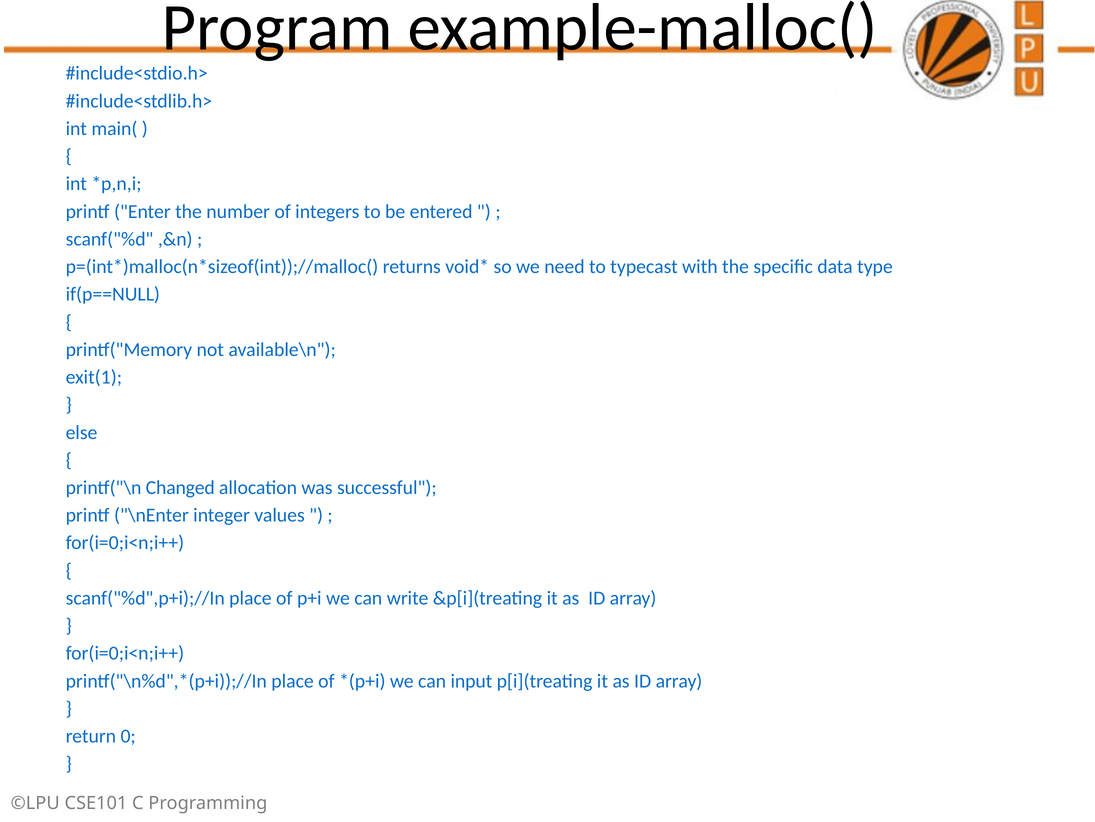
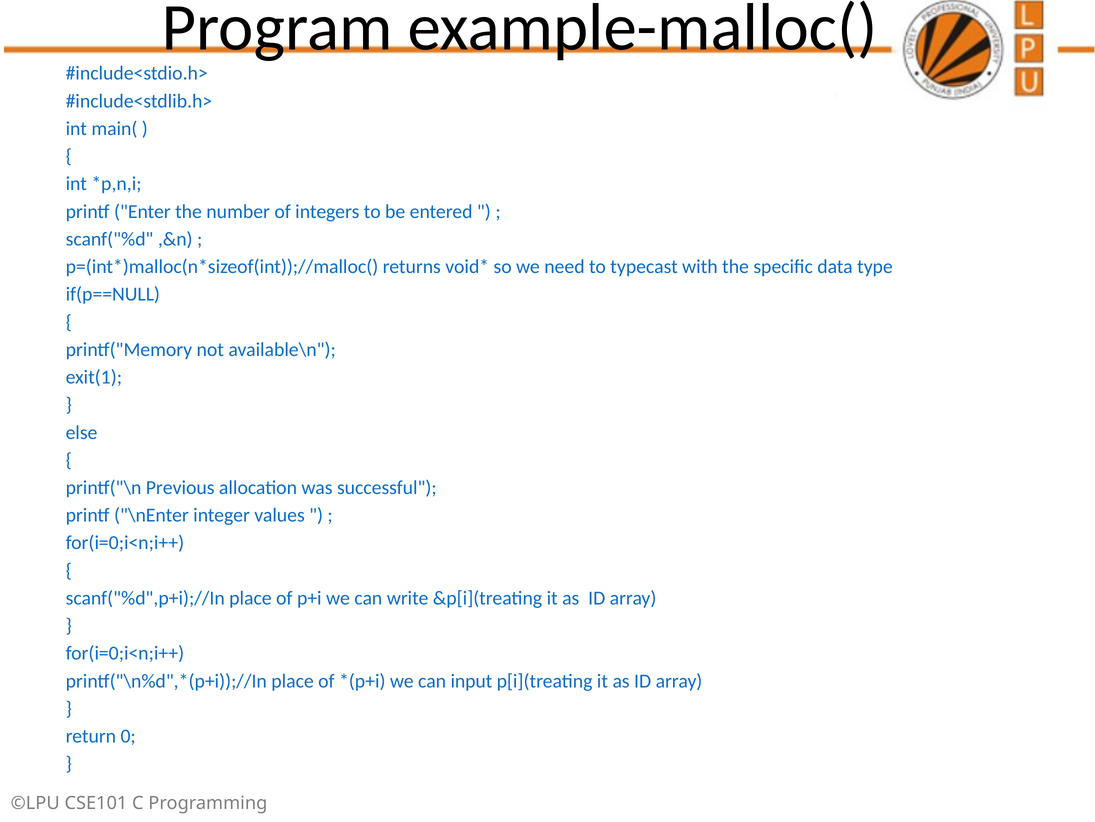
Changed: Changed -> Previous (180, 487)
